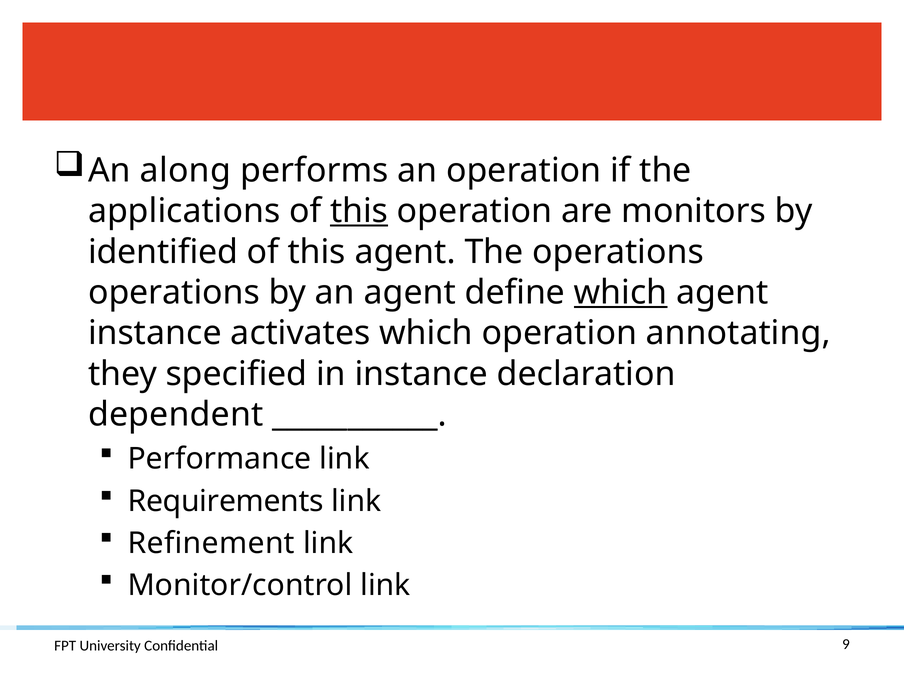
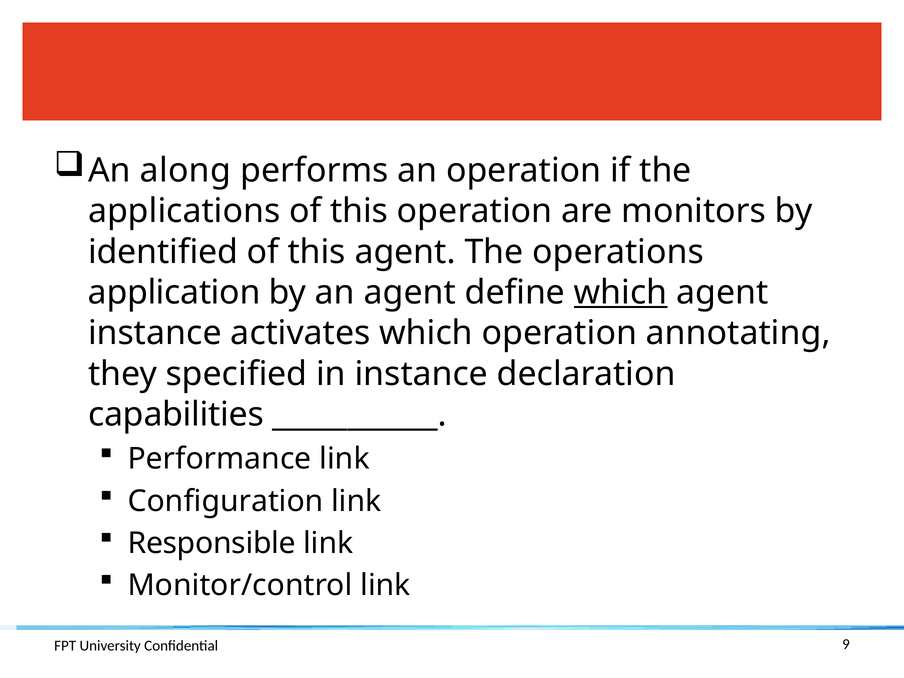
this underline: present -> none (359, 211)
operations: operations -> application (174, 293)
dependent: dependent -> capabilities (176, 415)
Requirements: Requirements -> Configuration (226, 501)
Refinement: Refinement -> Responsible (212, 543)
